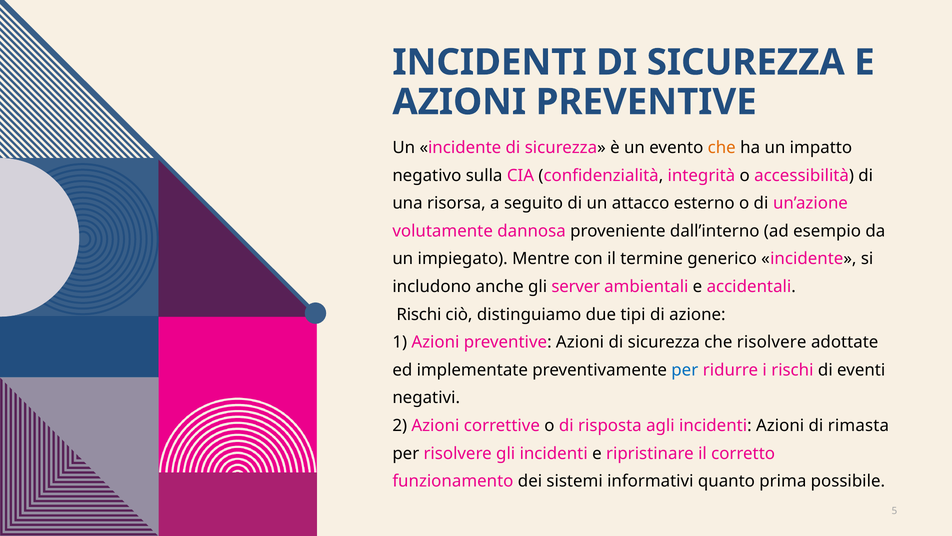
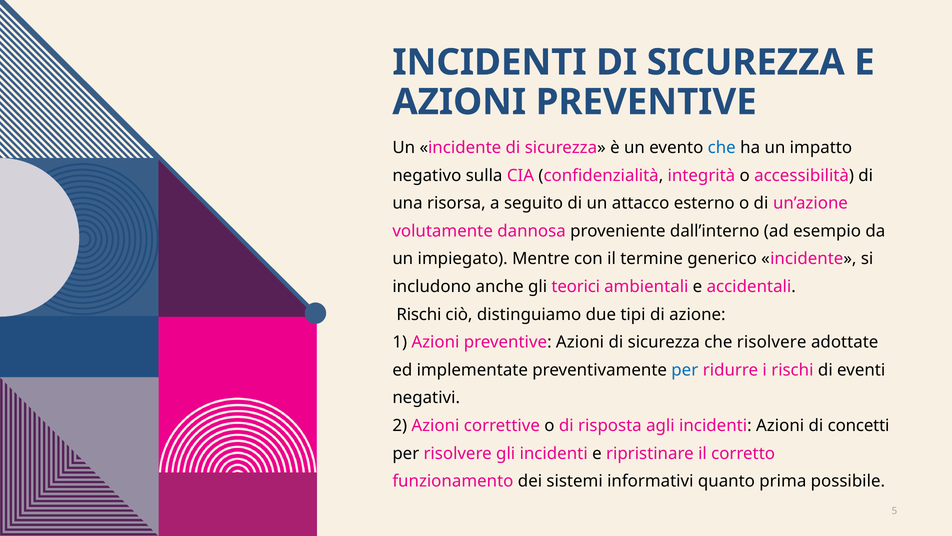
che colour: orange -> blue (722, 148)
server: server -> teorici (576, 286)
rimasta: rimasta -> concetti (859, 425)
